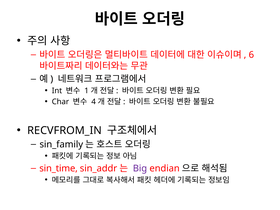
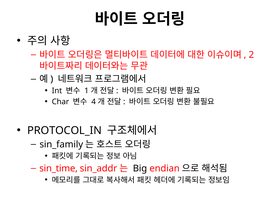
6: 6 -> 2 (251, 55)
RECVFROM_IN: RECVFROM_IN -> PROTOCOL_IN (65, 130)
Big colour: purple -> black (140, 168)
